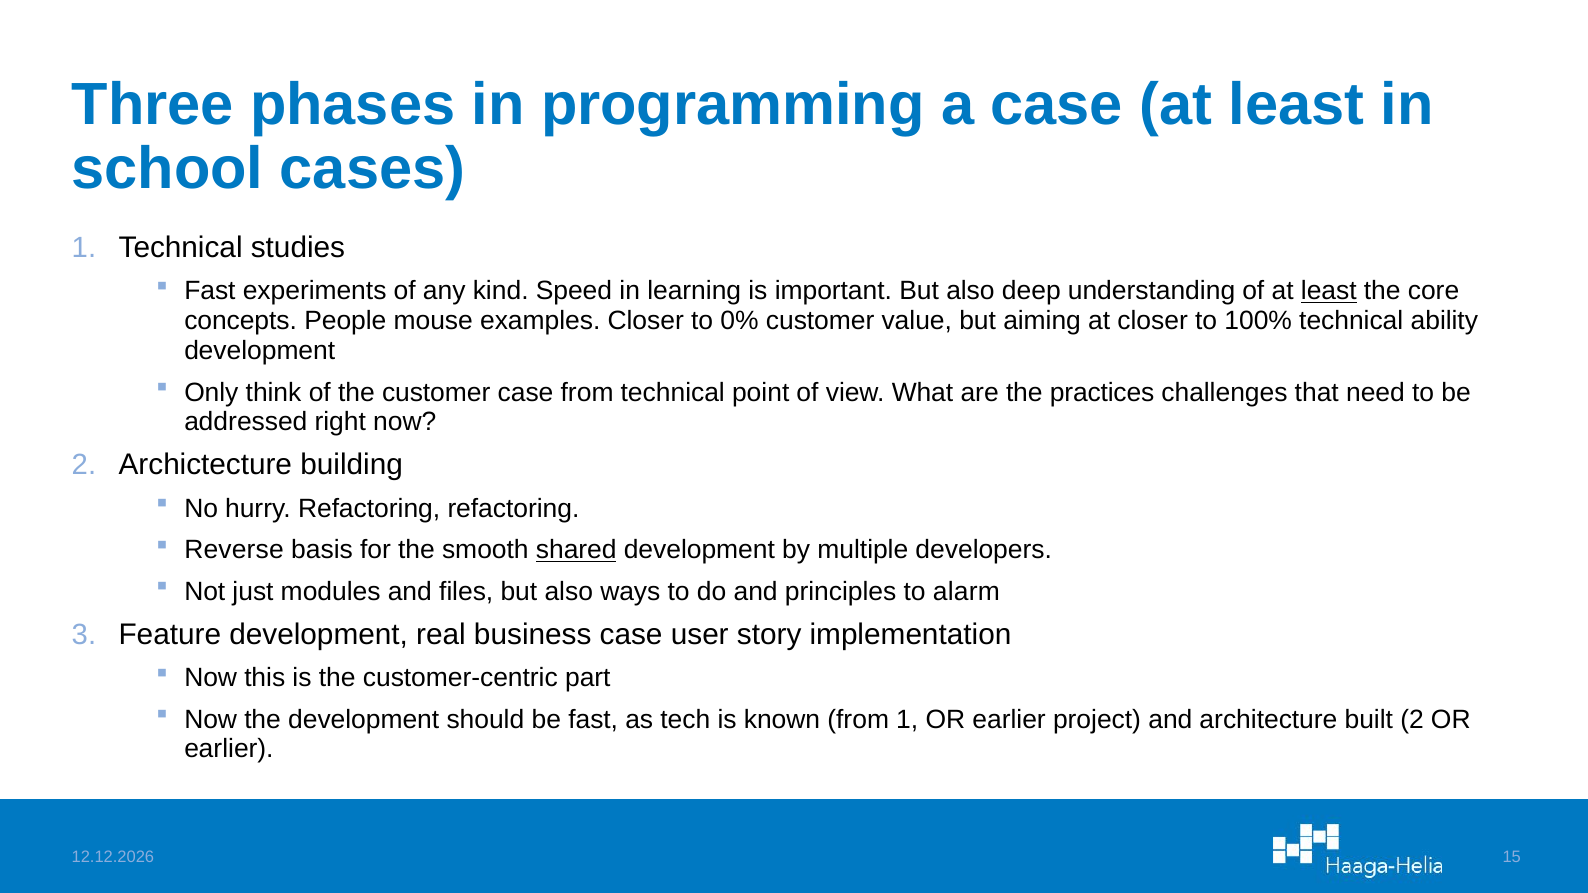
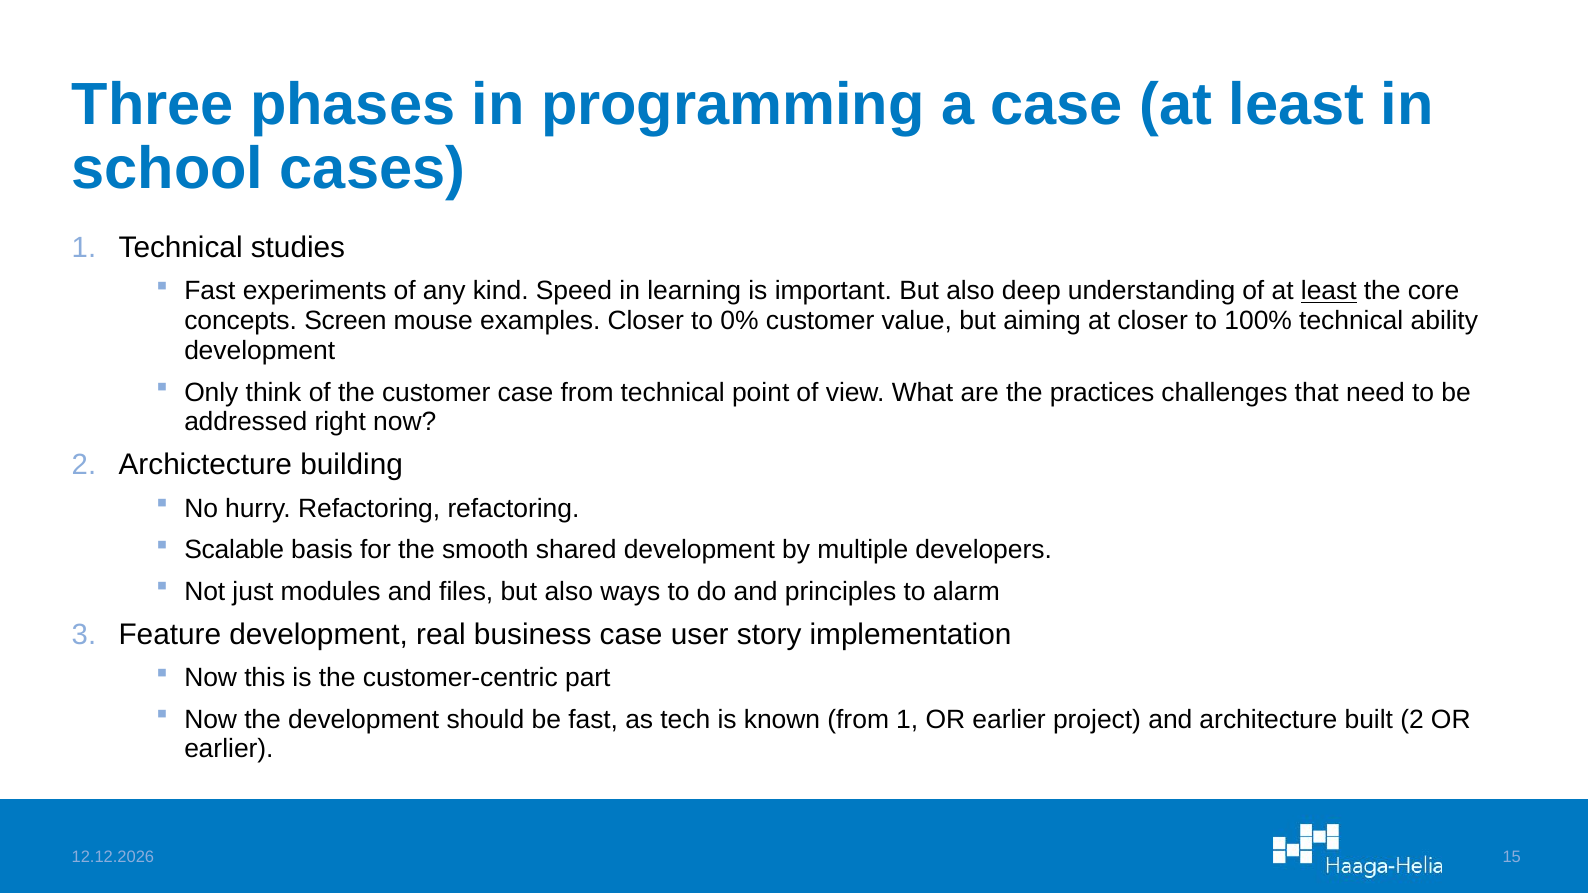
People: People -> Screen (345, 321)
Reverse: Reverse -> Scalable (234, 550)
shared underline: present -> none (576, 550)
